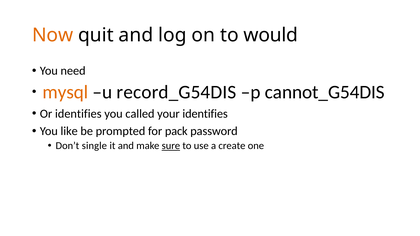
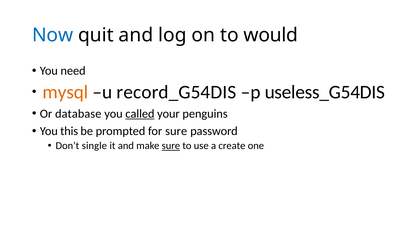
Now colour: orange -> blue (53, 35)
cannot_G54DIS: cannot_G54DIS -> useless_G54DIS (325, 92)
Or identifies: identifies -> database (78, 114)
called underline: none -> present (140, 114)
your identifies: identifies -> penguins (205, 114)
like: like -> this (69, 131)
for pack: pack -> sure (176, 131)
